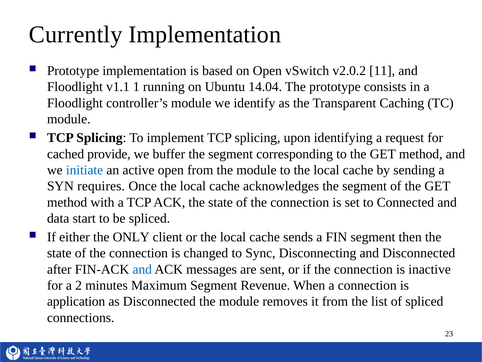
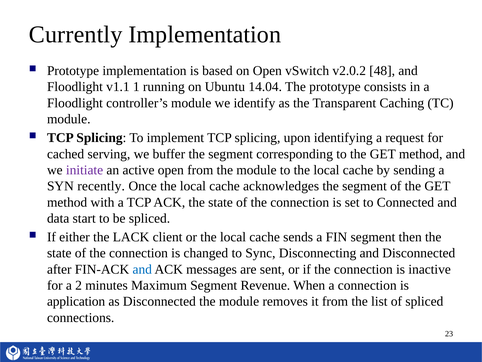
11: 11 -> 48 (382, 71)
provide: provide -> serving (109, 154)
initiate colour: blue -> purple (85, 170)
requires: requires -> recently (101, 186)
ONLY: ONLY -> LACK (131, 237)
